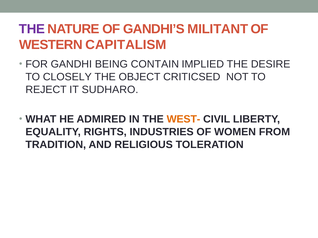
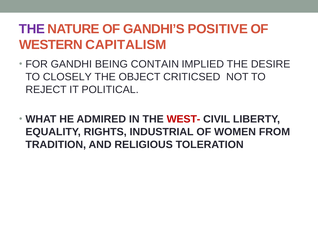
MILITANT: MILITANT -> POSITIVE (218, 29)
SUDHARO: SUDHARO -> POLITICAL (110, 90)
WEST- colour: orange -> red (183, 119)
INDUSTRIES: INDUSTRIES -> INDUSTRIAL (162, 132)
